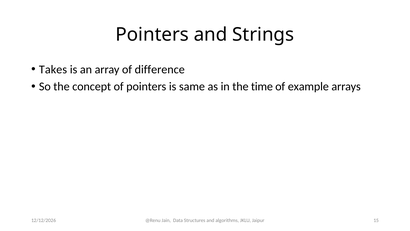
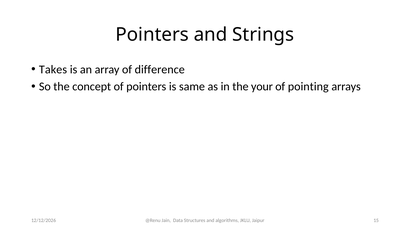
time: time -> your (262, 87)
example: example -> pointing (308, 87)
